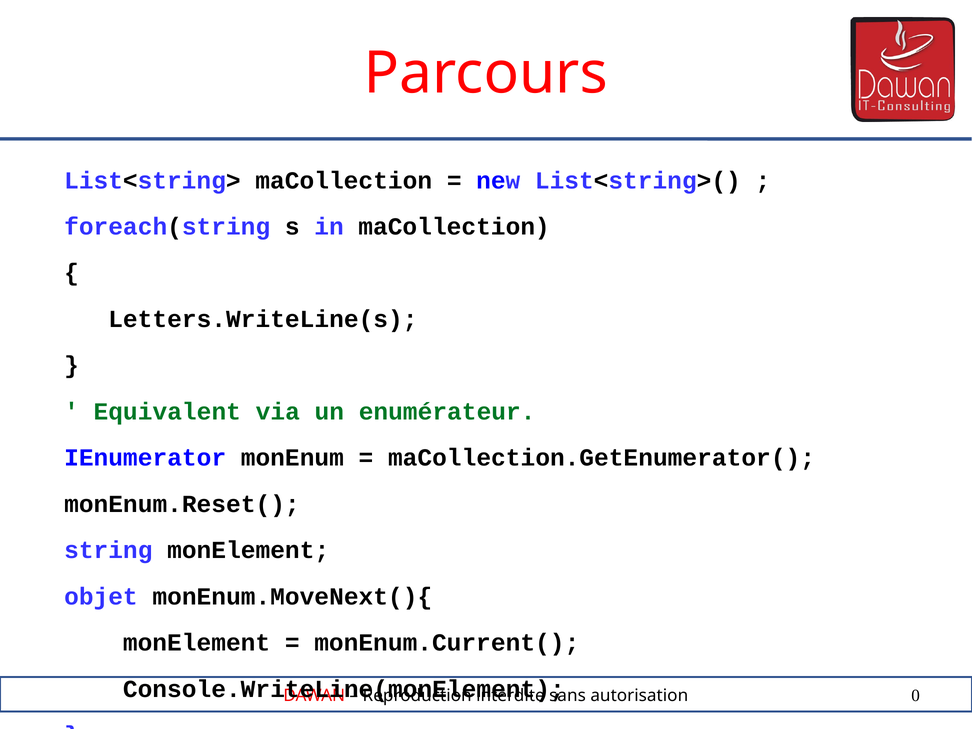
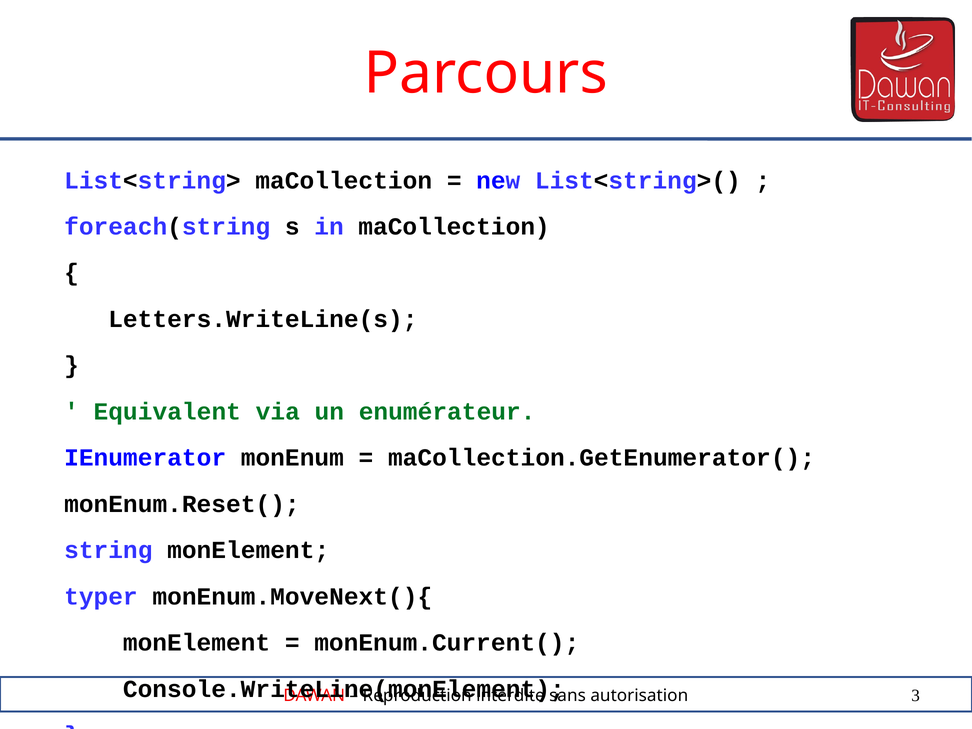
objet: objet -> typer (101, 597)
0: 0 -> 3 (916, 695)
